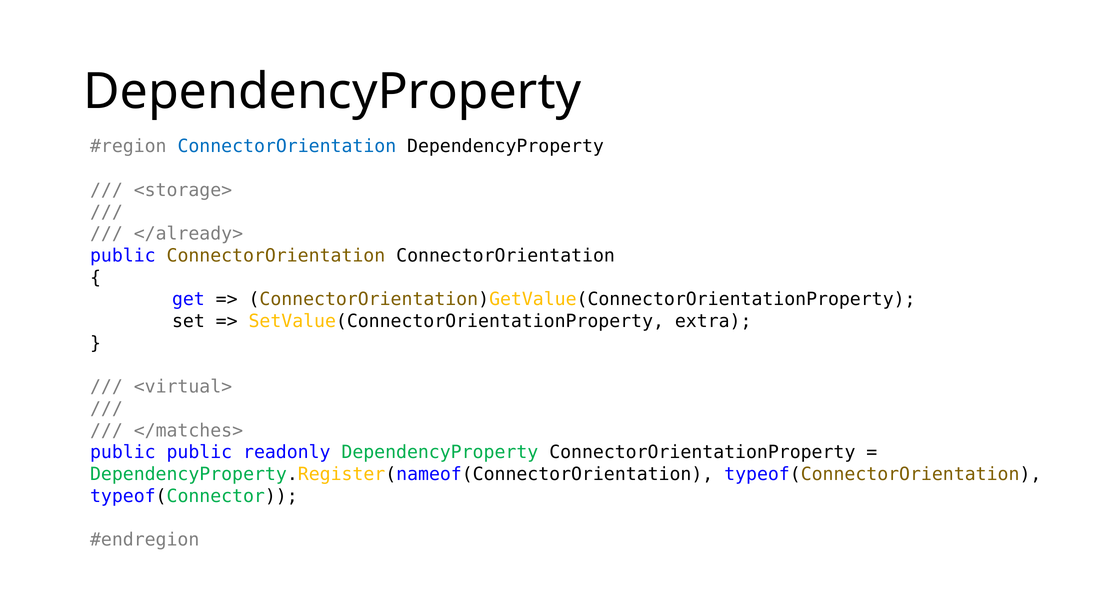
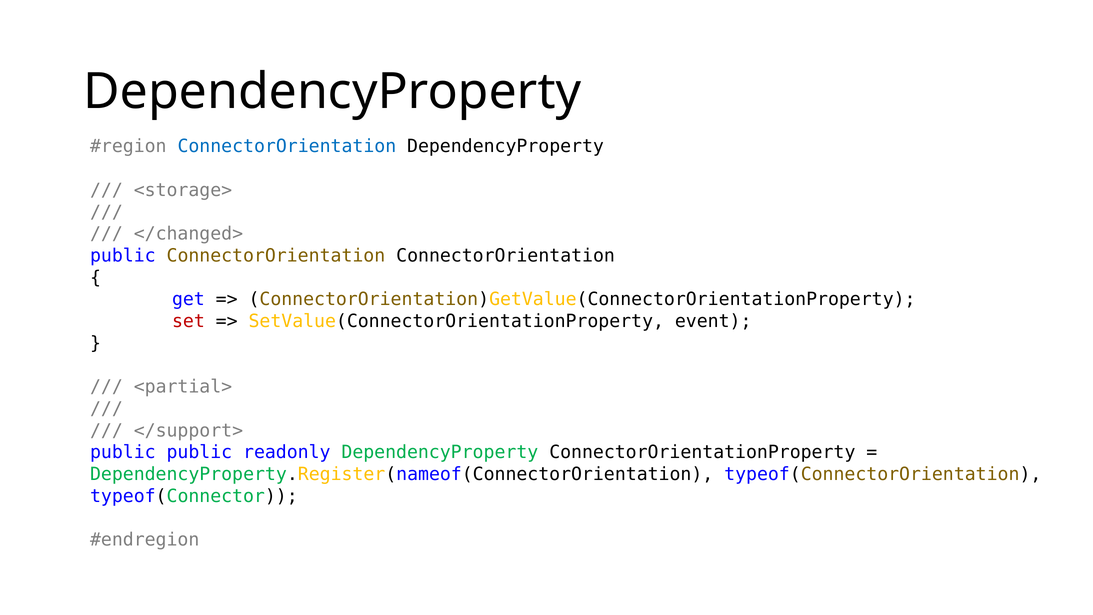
</already>: </already> -> </changed> (188, 234)
set colour: black -> red (188, 321)
extra: extra -> event (713, 321)
<virtual>: <virtual> -> <partial> (183, 387)
</matches>: </matches> -> </support> (188, 430)
